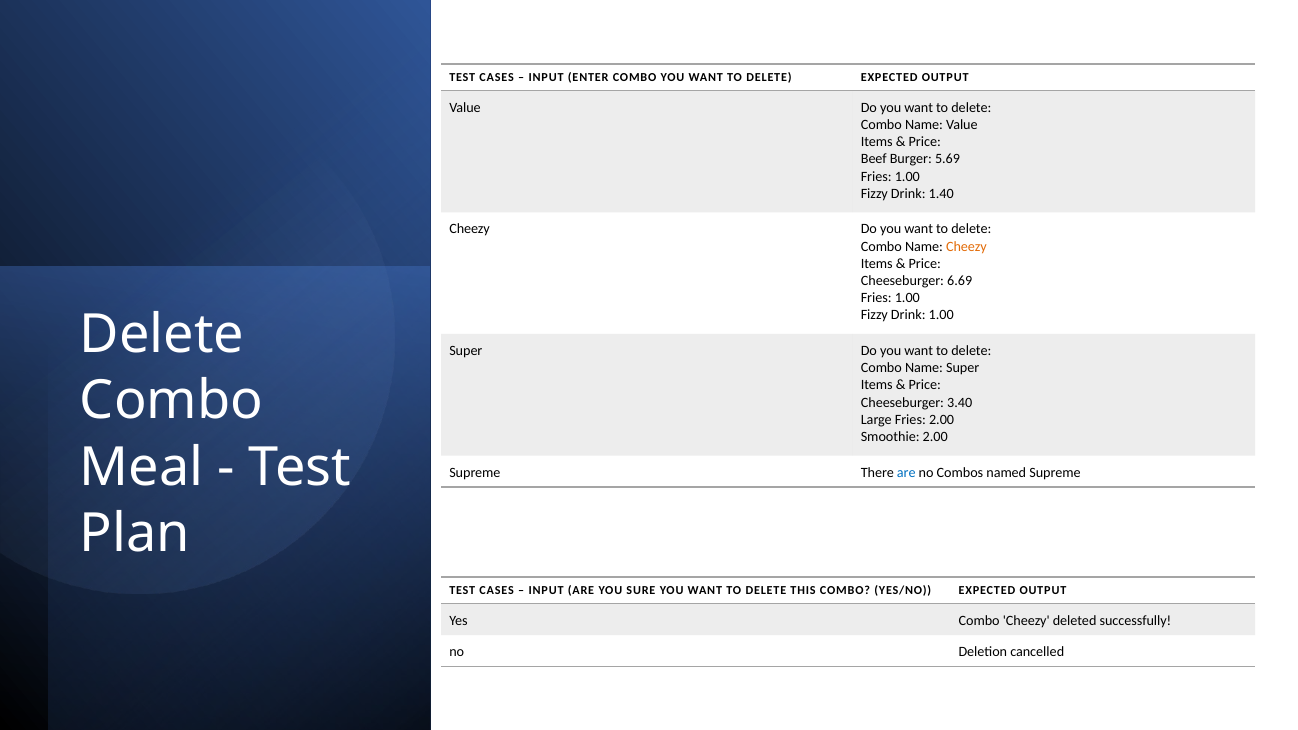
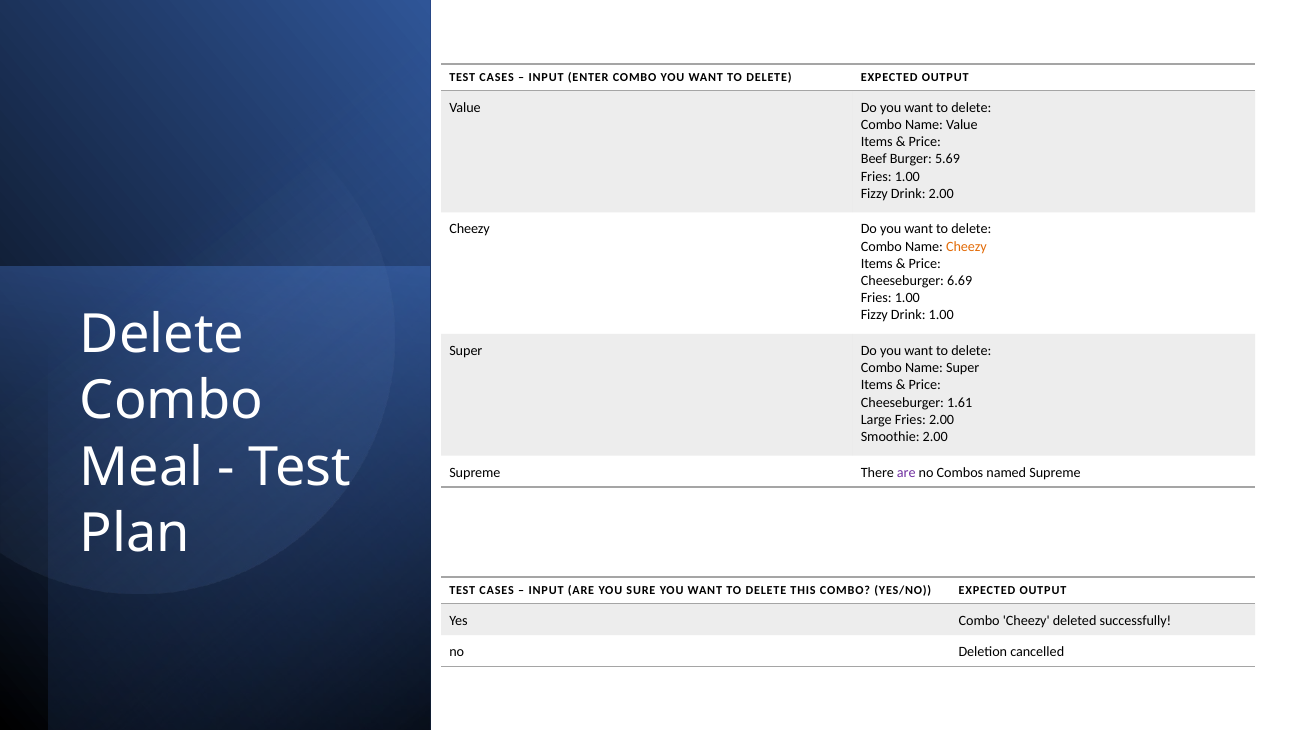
Drink 1.40: 1.40 -> 2.00 (941, 194)
3.40: 3.40 -> 1.61 (960, 403)
are colour: blue -> purple (906, 473)
